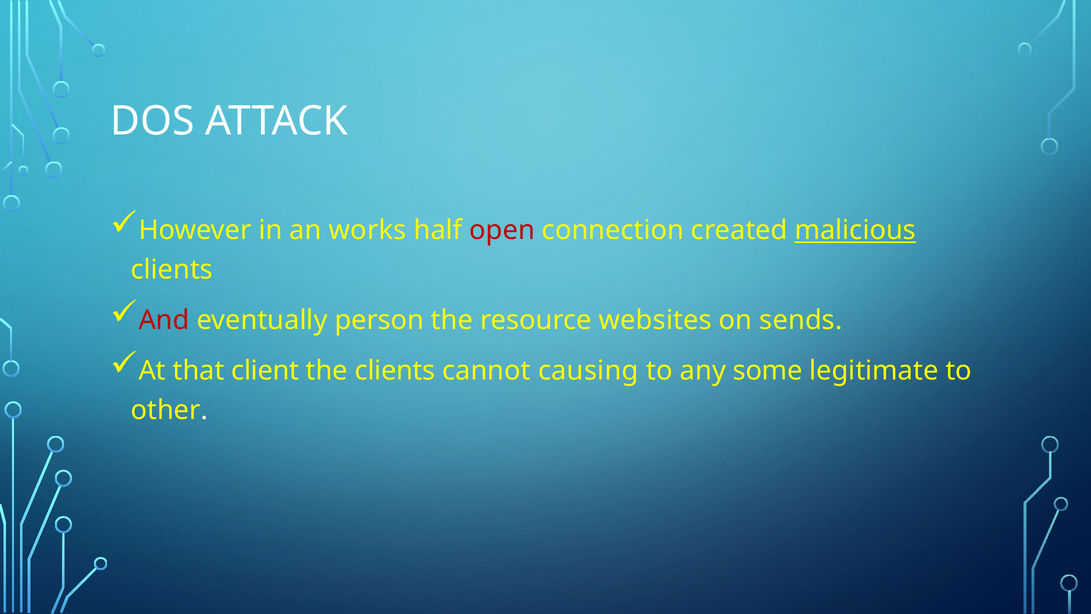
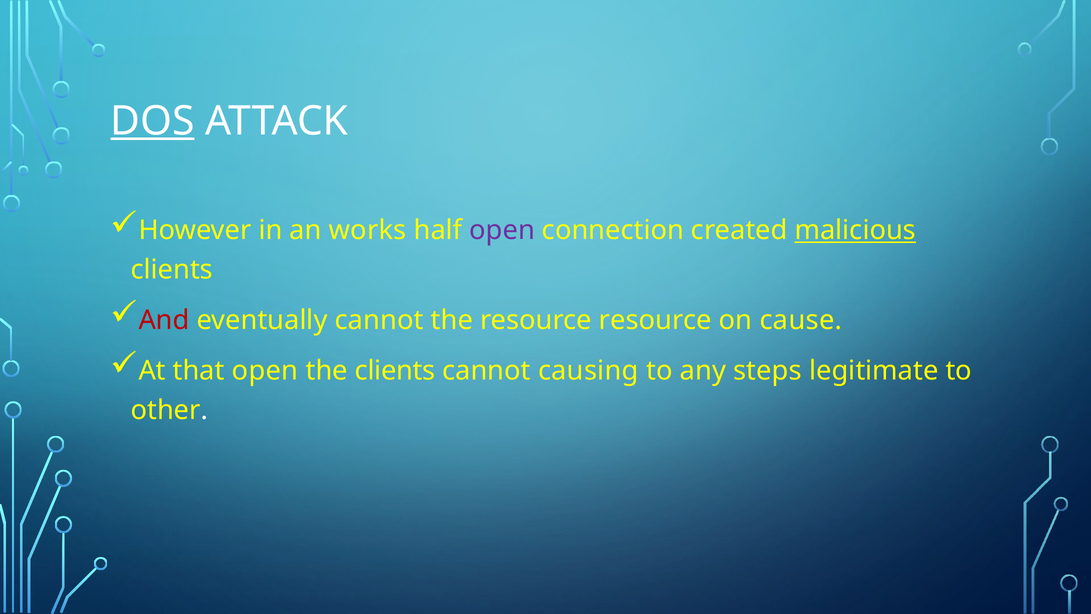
DOS underline: none -> present (152, 121)
open colour: red -> purple (502, 230)
eventually person: person -> cannot (379, 320)
resource websites: websites -> resource (655, 320)
sends: sends -> cause (801, 320)
that client: client -> open (265, 371)
some: some -> steps (768, 371)
